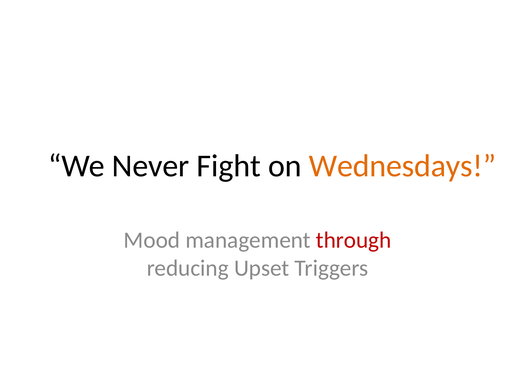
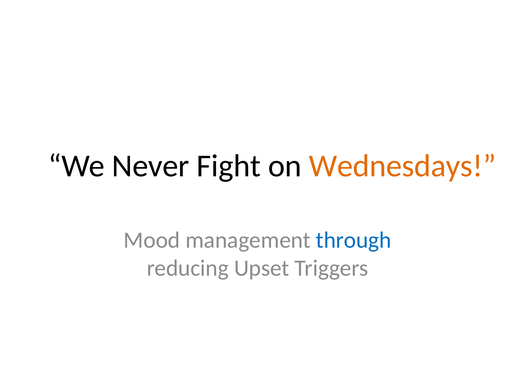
through colour: red -> blue (354, 240)
